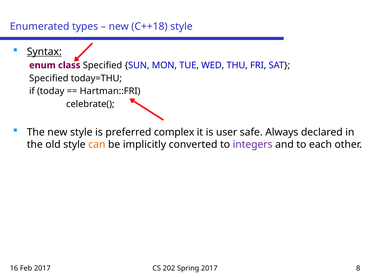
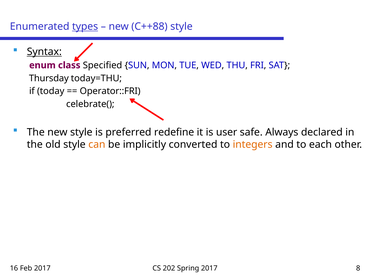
types underline: none -> present (85, 27)
C++18: C++18 -> C++88 (149, 27)
Specified: Specified -> Thursday (49, 78)
Hartman::FRI: Hartman::FRI -> Operator::FRI (110, 91)
complex: complex -> redefine (174, 132)
integers colour: purple -> orange (253, 145)
